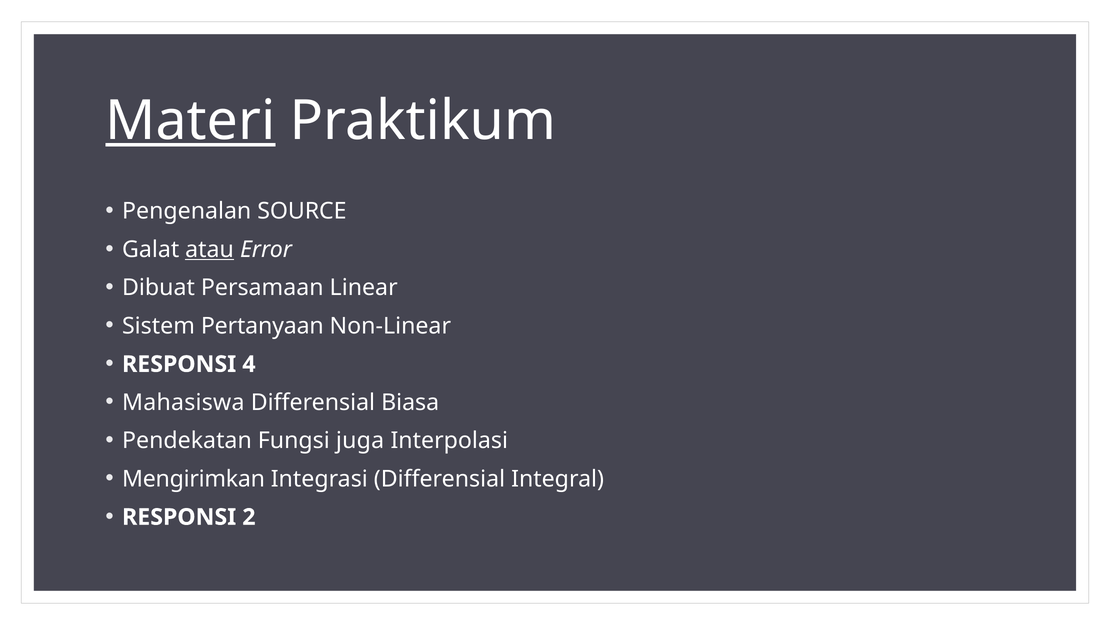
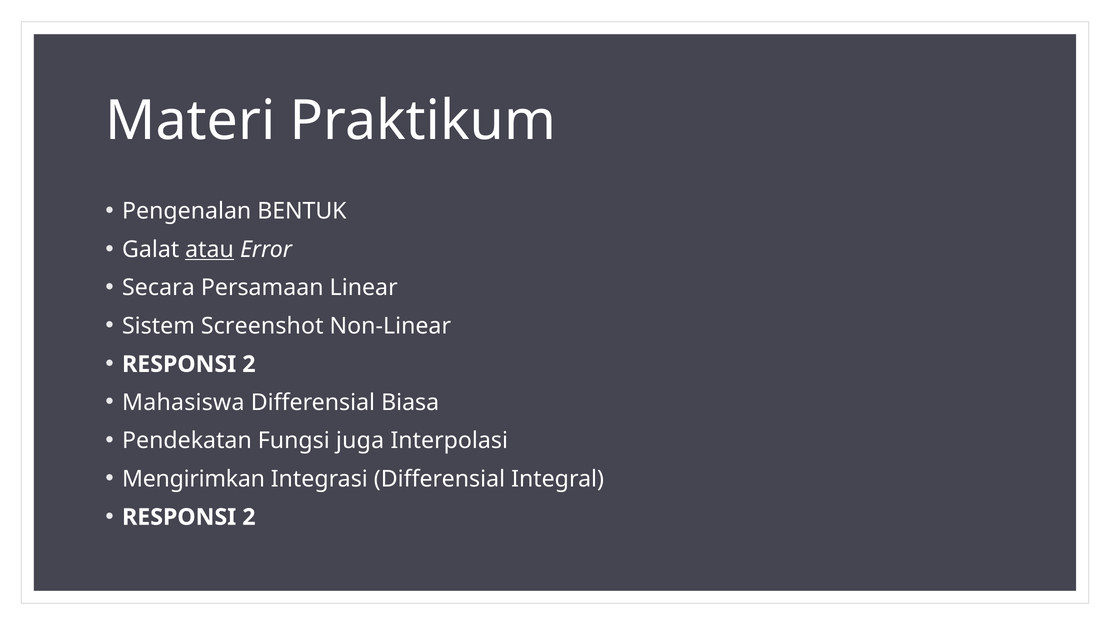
Materi underline: present -> none (190, 121)
SOURCE: SOURCE -> BENTUK (302, 211)
Dibuat: Dibuat -> Secara (158, 288)
Pertanyaan: Pertanyaan -> Screenshot (262, 326)
4: 4 -> 2 (249, 364)
